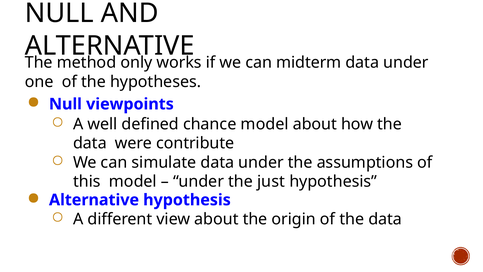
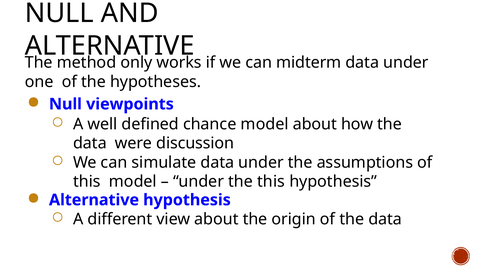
contribute: contribute -> discussion (195, 143)
the just: just -> this (271, 181)
